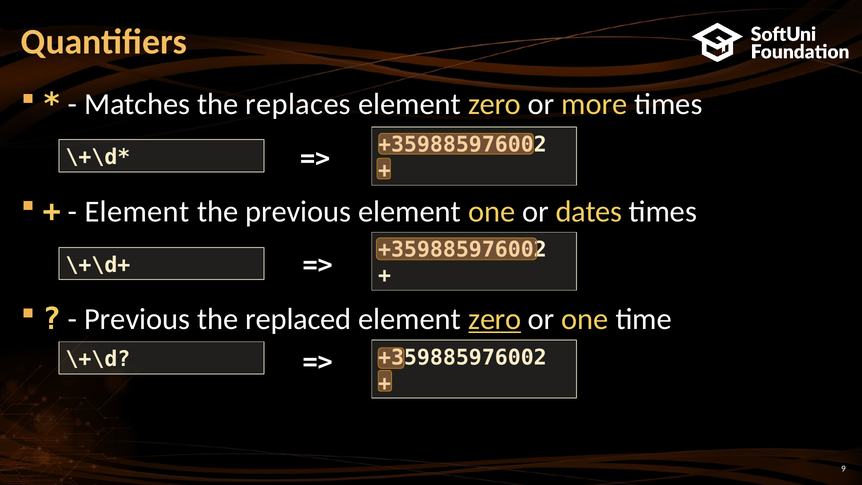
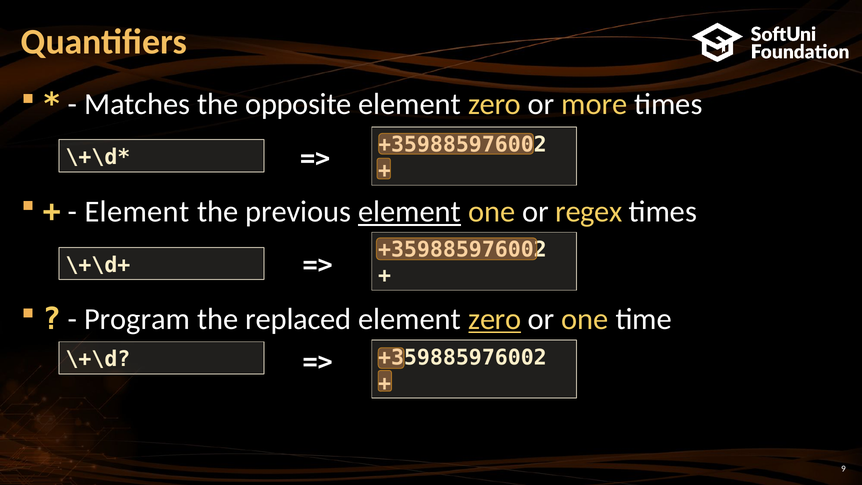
replaces: replaces -> opposite (298, 104)
element underline: none -> present (410, 212)
dates: dates -> regex (589, 212)
Previous: Previous -> Program (137, 319)
